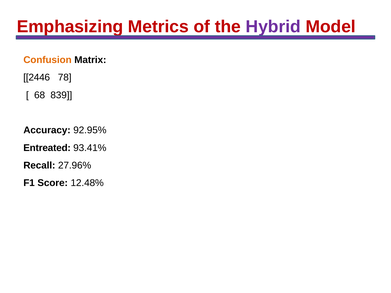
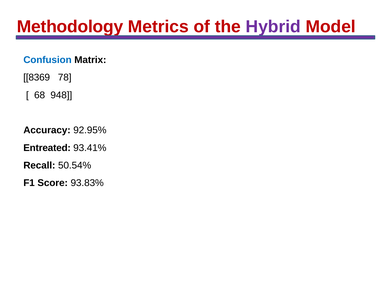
Emphasizing: Emphasizing -> Methodology (70, 27)
Confusion colour: orange -> blue (47, 60)
2446: 2446 -> 8369 (37, 78)
839: 839 -> 948 (61, 95)
27.96%: 27.96% -> 50.54% (75, 166)
12.48%: 12.48% -> 93.83% (87, 183)
